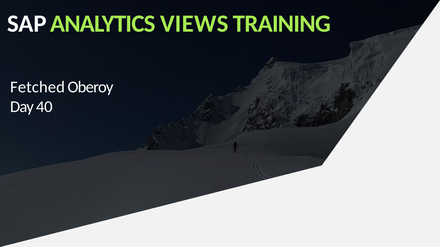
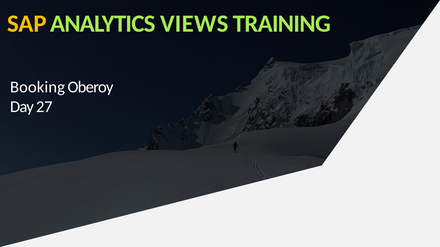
SAP colour: white -> yellow (27, 24)
Fetched: Fetched -> Booking (37, 87)
40: 40 -> 27 (44, 107)
